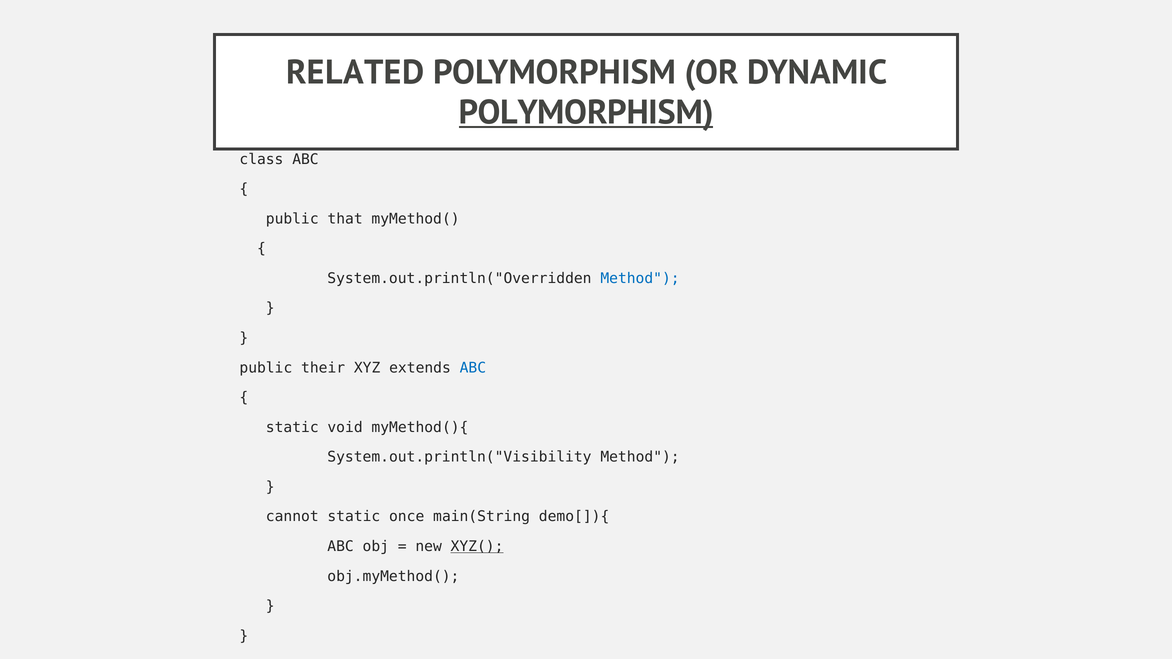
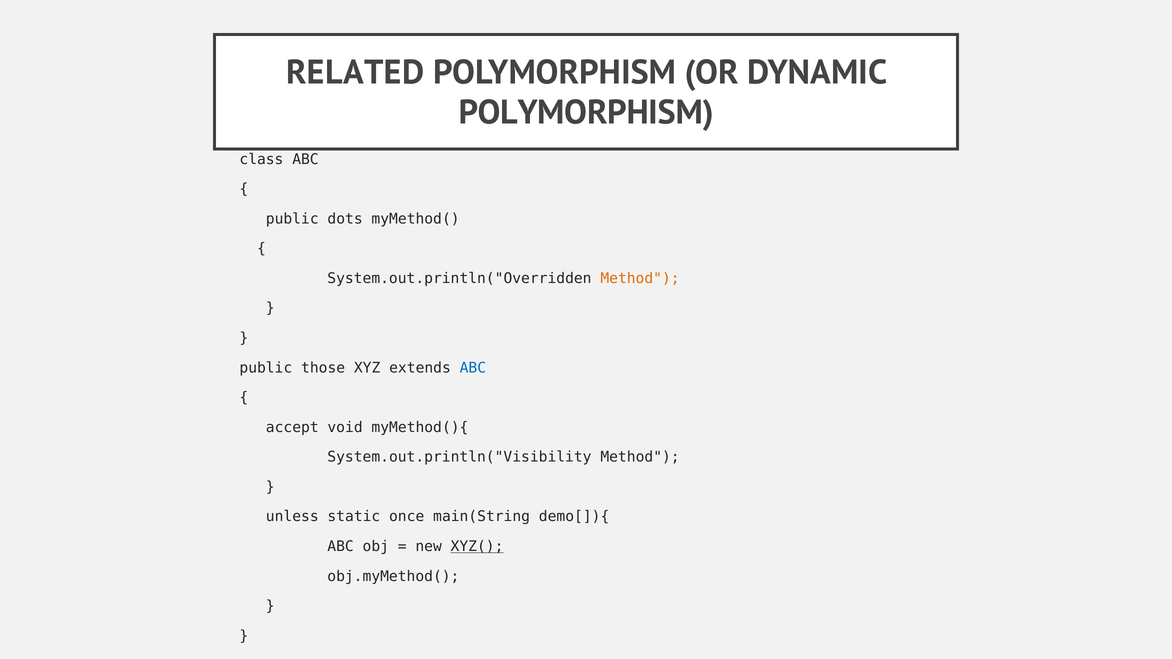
POLYMORPHISM underline: present -> none (586, 112)
that: that -> dots (345, 219)
Method colour: blue -> orange (640, 278)
their: their -> those (323, 368)
static: static -> accept (292, 427)
cannot: cannot -> unless (292, 517)
